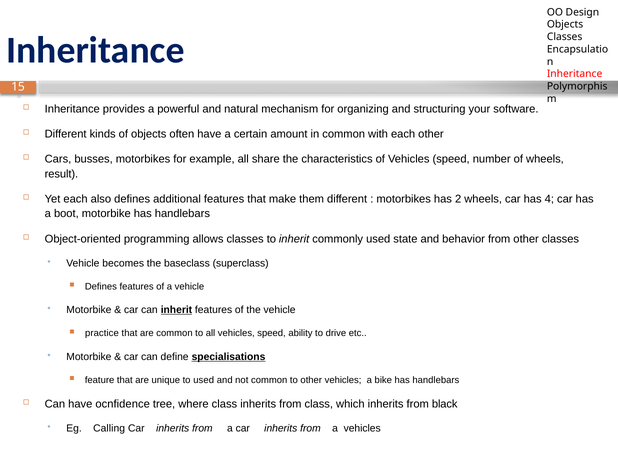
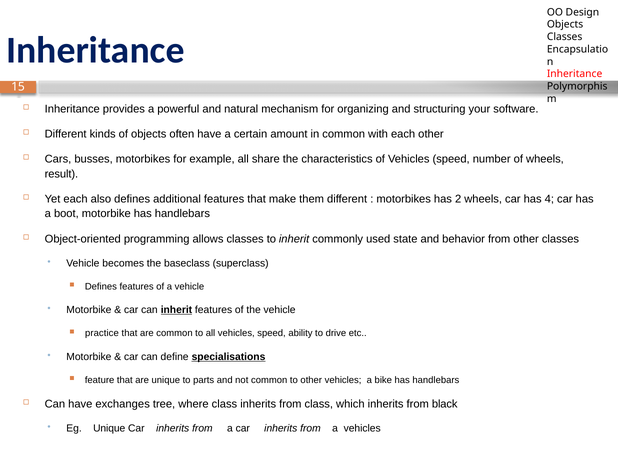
to used: used -> parts (204, 379)
ocnfidence: ocnfidence -> exchanges (123, 404)
Eg Calling: Calling -> Unique (109, 428)
